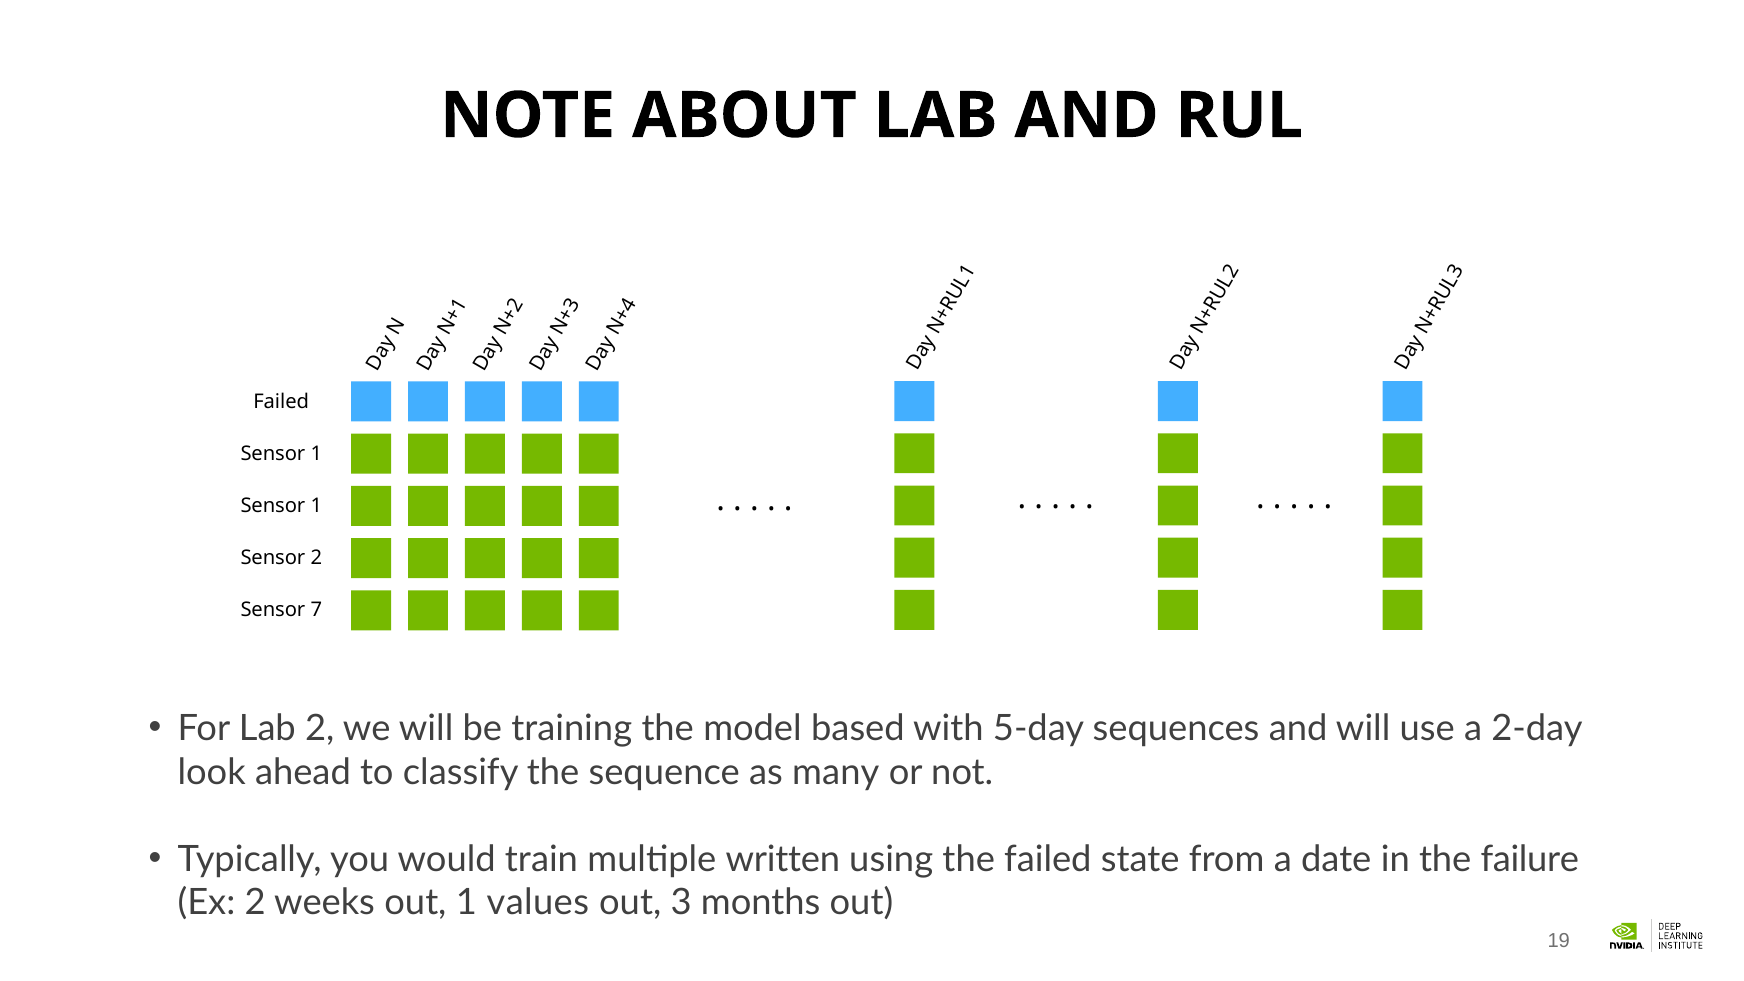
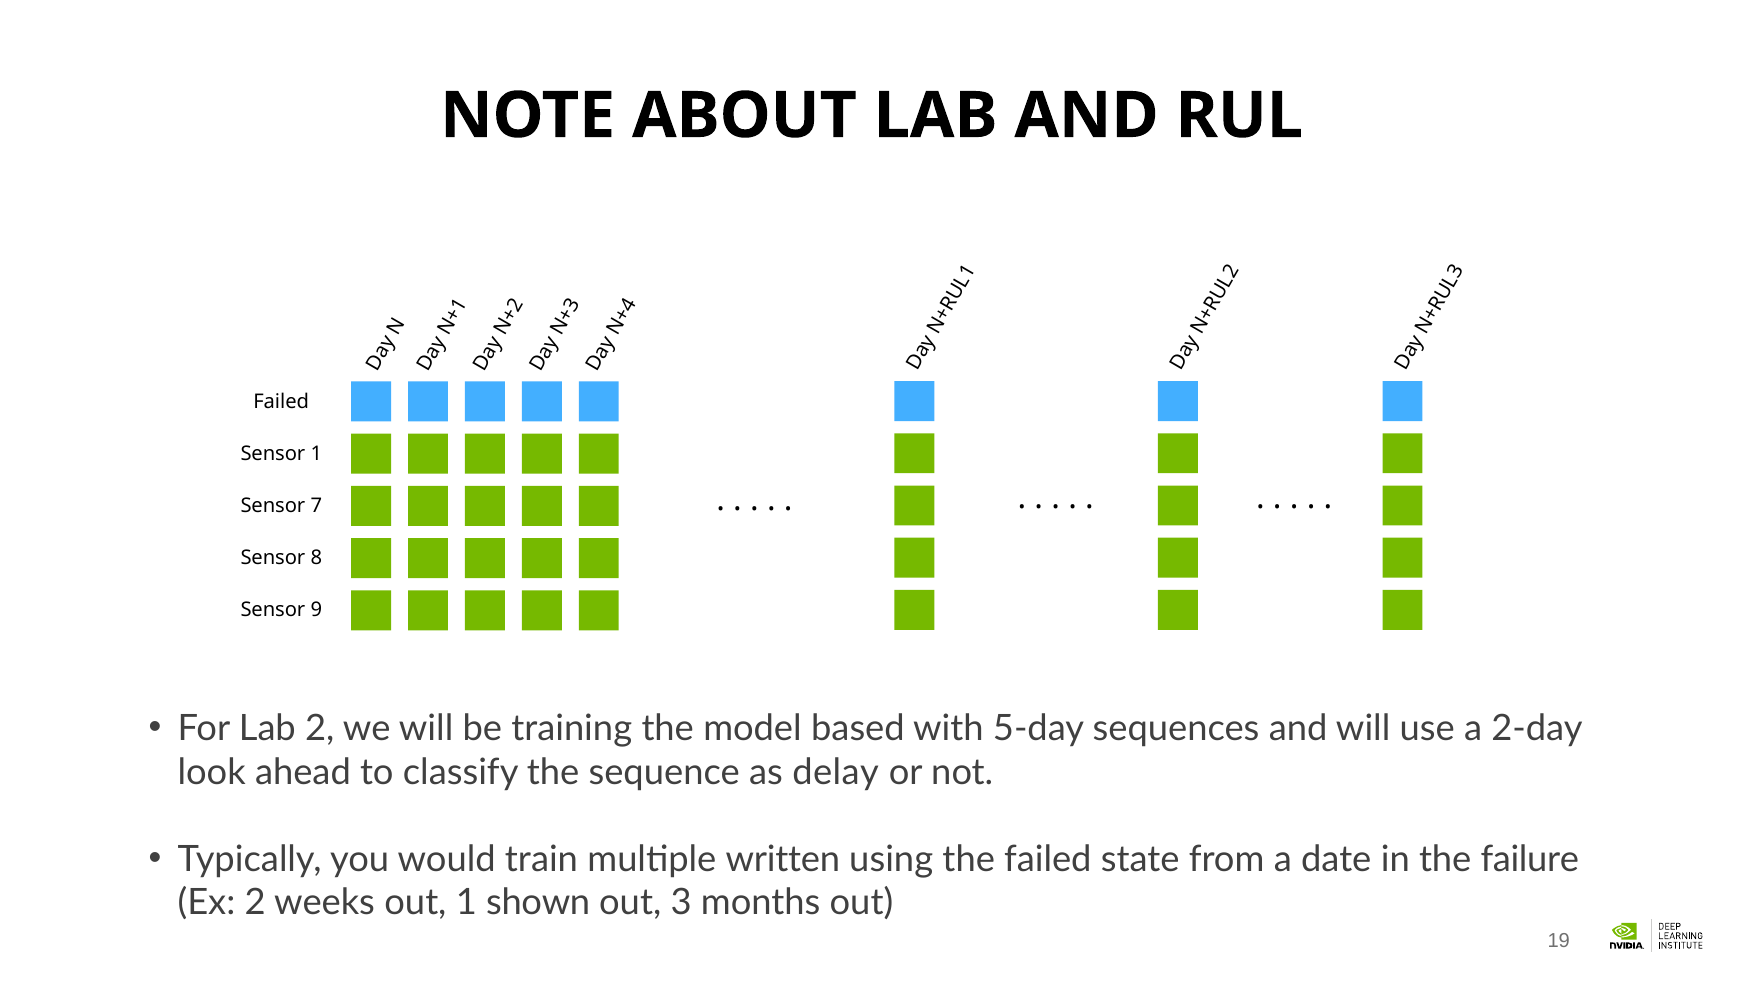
1: 1 -> 7 (316, 506)
Sensor 2: 2 -> 8 (316, 558)
7: 7 -> 9 (316, 610)
many: many -> delay (836, 772)
values: values -> shown (538, 903)
